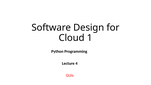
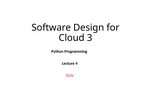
1: 1 -> 3 (90, 38)
